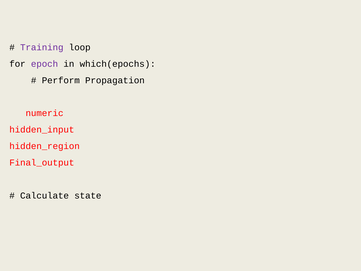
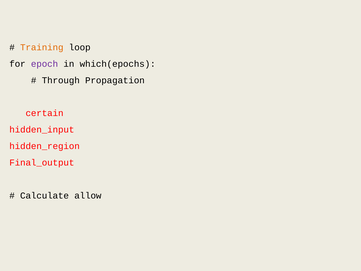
Training colour: purple -> orange (42, 47)
Perform: Perform -> Through (61, 80)
numeric: numeric -> certain (45, 113)
state: state -> allow (88, 195)
